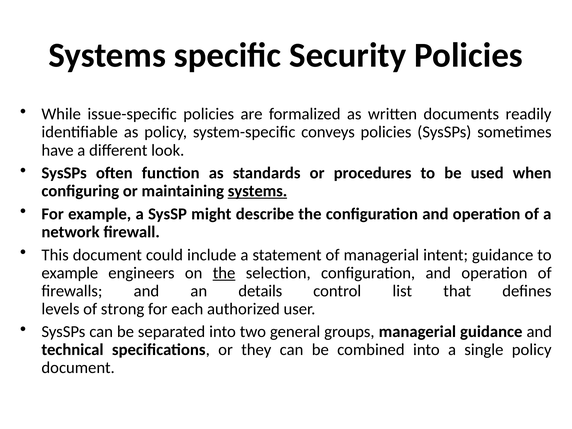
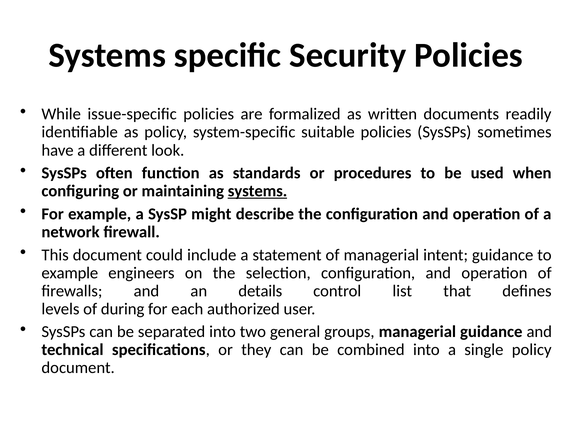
conveys: conveys -> suitable (328, 132)
the underline: present -> none (224, 273)
strong: strong -> during (123, 309)
